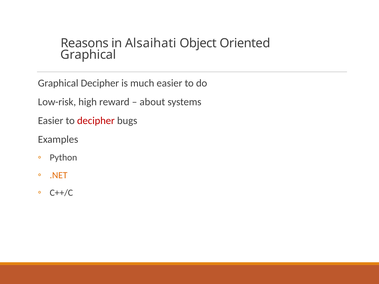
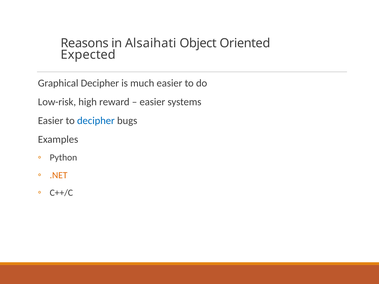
Graphical: Graphical -> Expected (88, 55)
about: about -> easier (152, 102)
decipher colour: red -> blue (96, 121)
